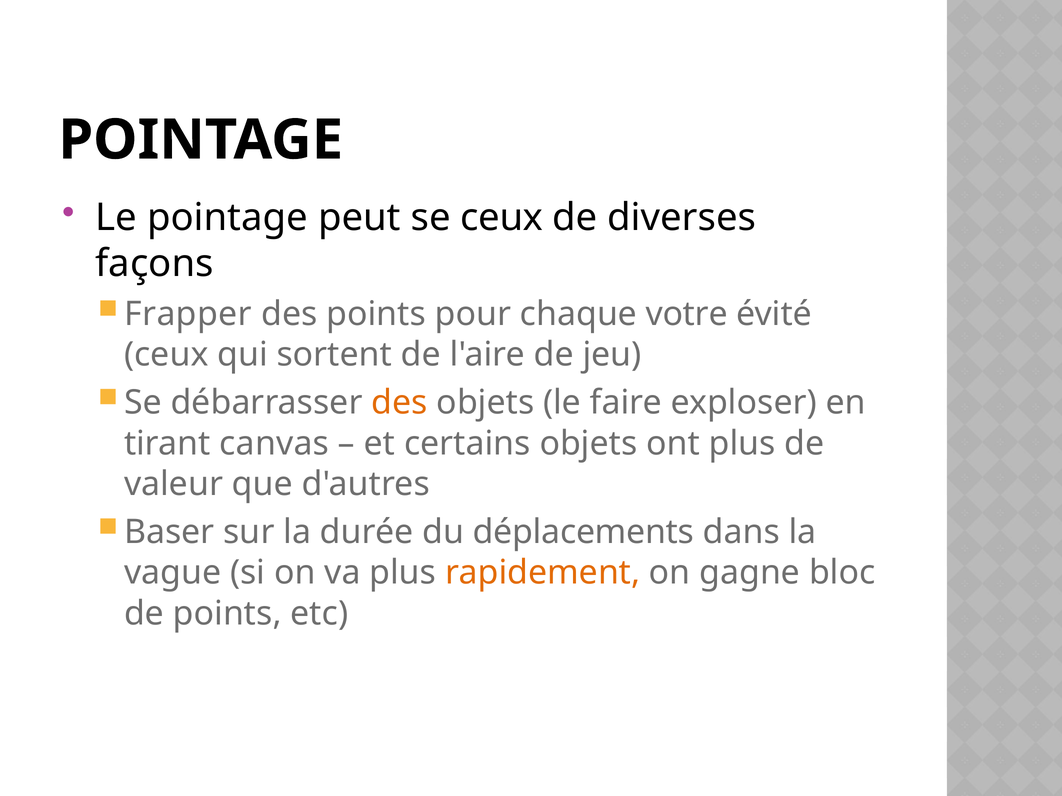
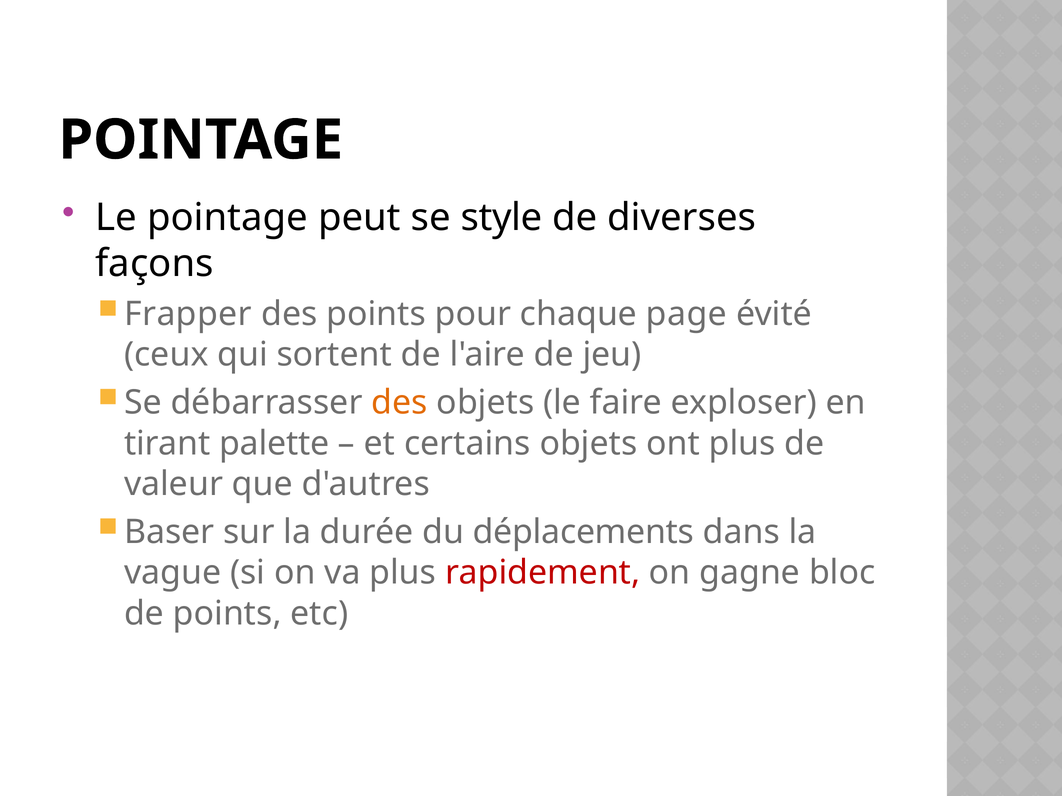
se ceux: ceux -> style (502, 218)
votre: votre -> page (686, 314)
canvas: canvas -> palette (274, 444)
rapidement colour: orange -> red (543, 573)
